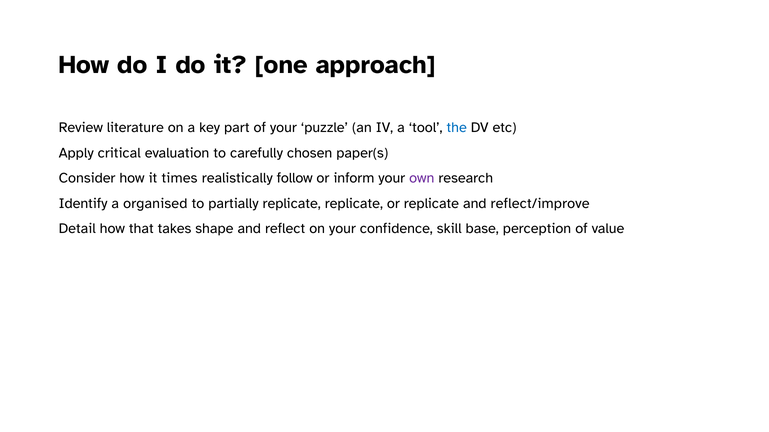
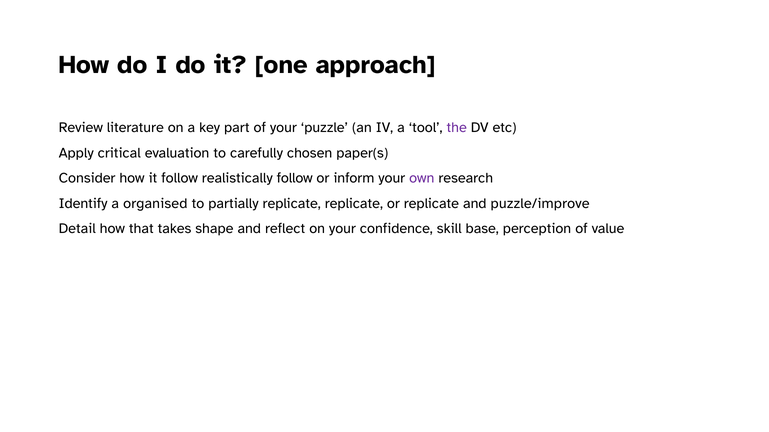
the colour: blue -> purple (457, 128)
it times: times -> follow (180, 178)
reflect/improve: reflect/improve -> puzzle/improve (540, 204)
